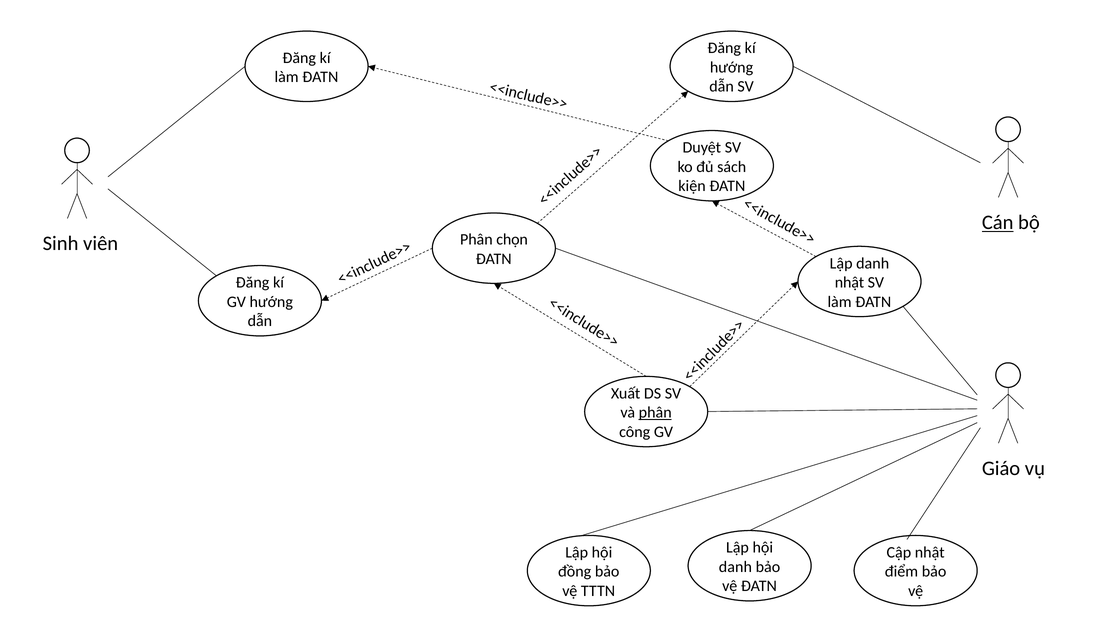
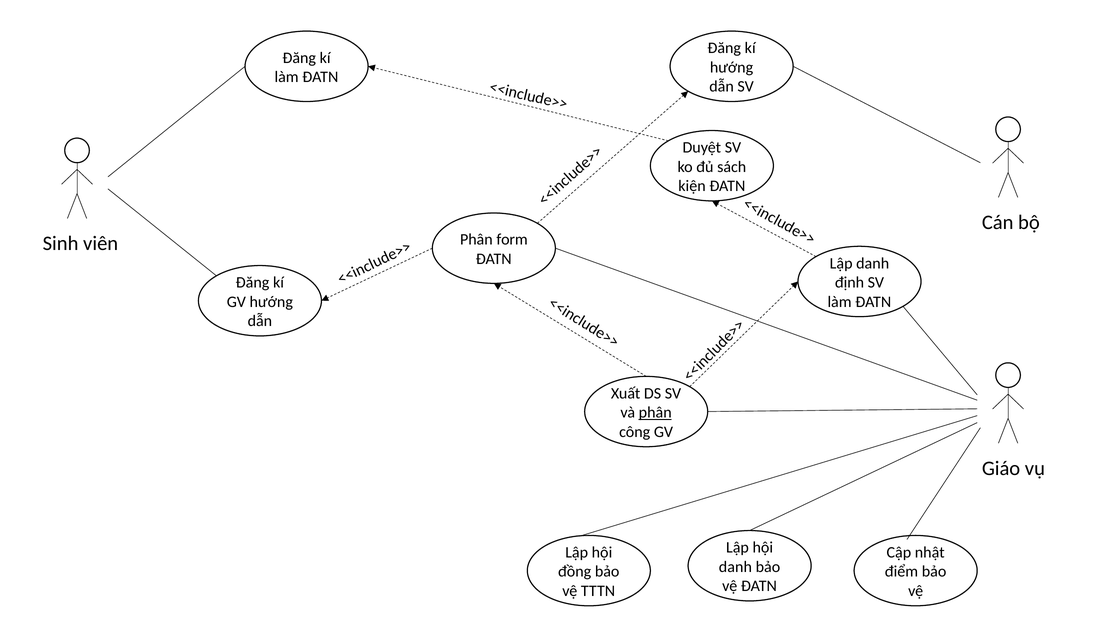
Cán underline: present -> none (998, 223)
chọn: chọn -> form (512, 240)
nhật: nhật -> định (849, 283)
